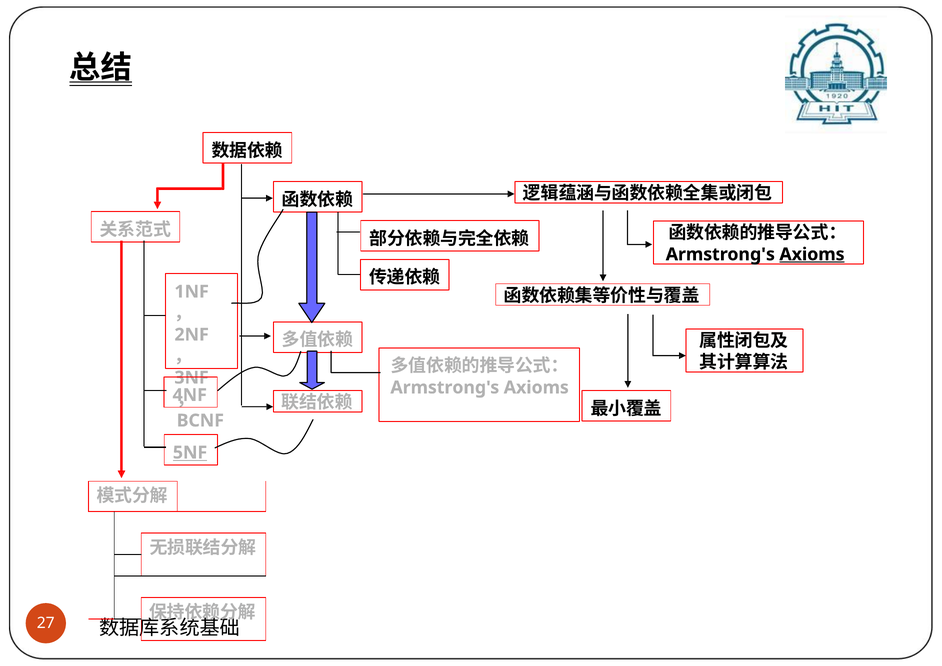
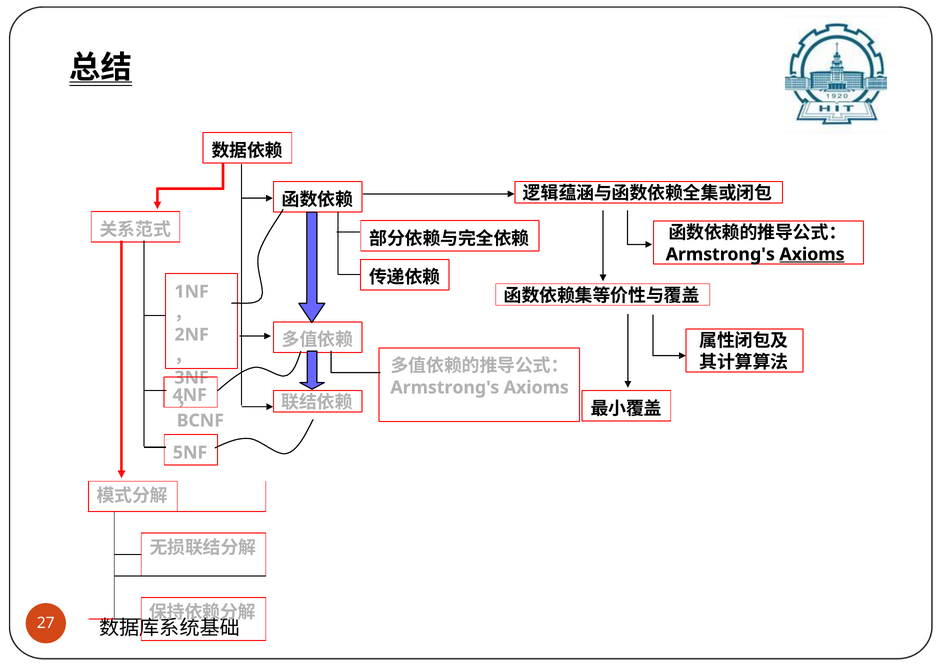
5NF underline: present -> none (190, 453)
